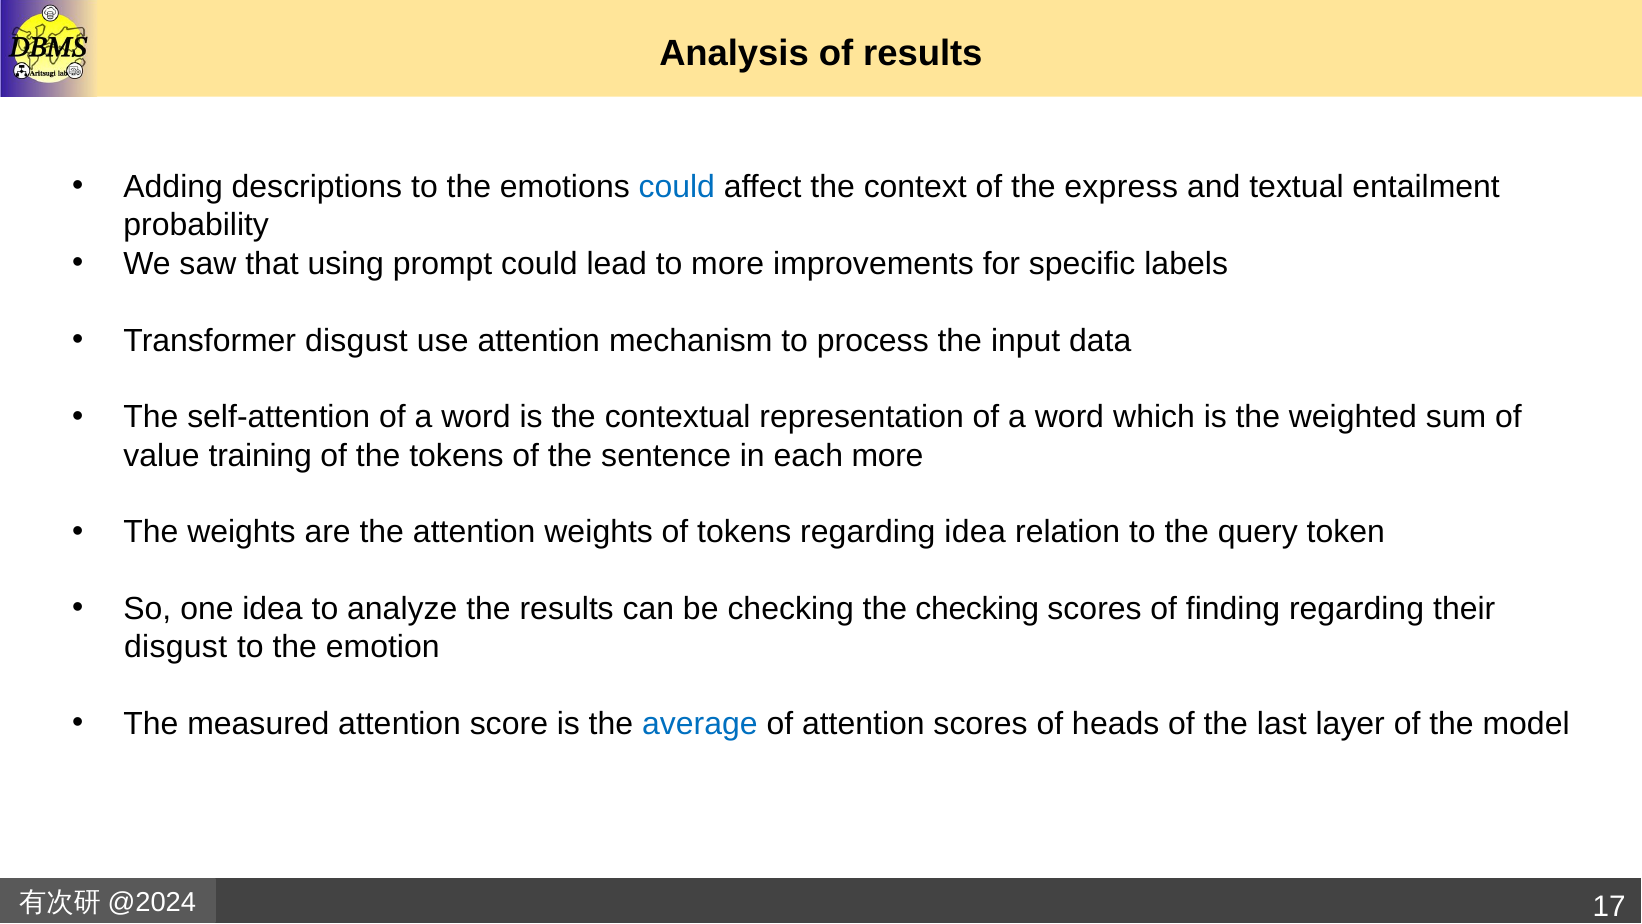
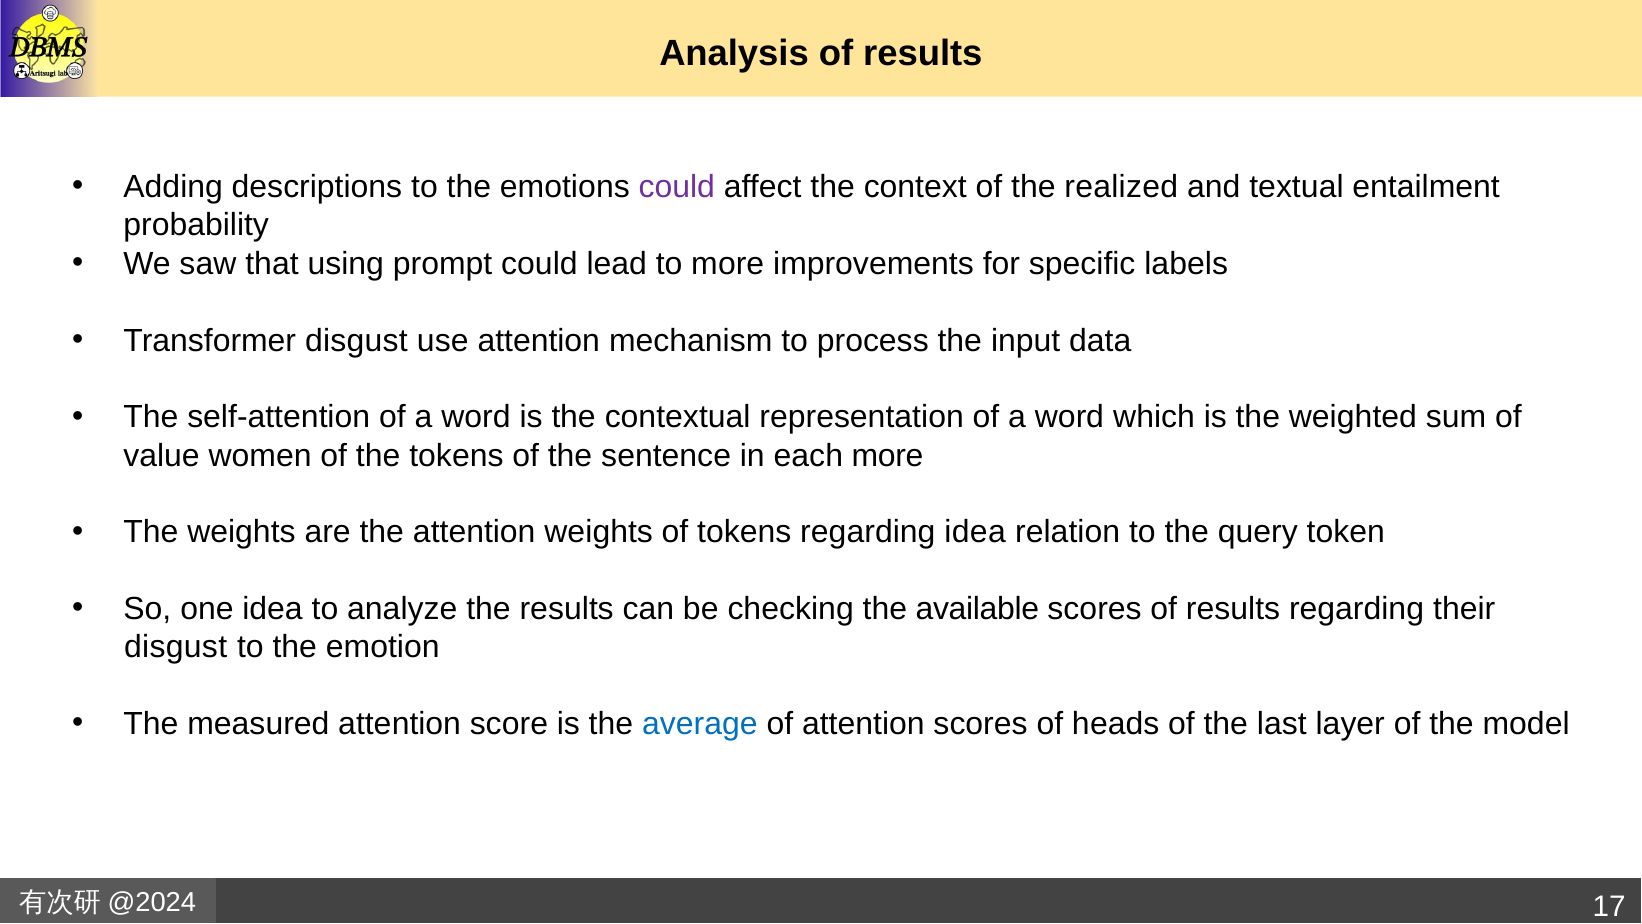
could colour: blue -> purple (677, 187)
express: express -> realized (1121, 187)
training: training -> women (260, 455)
the checking: checking -> available (977, 609)
scores of finding: finding -> results (1233, 609)
